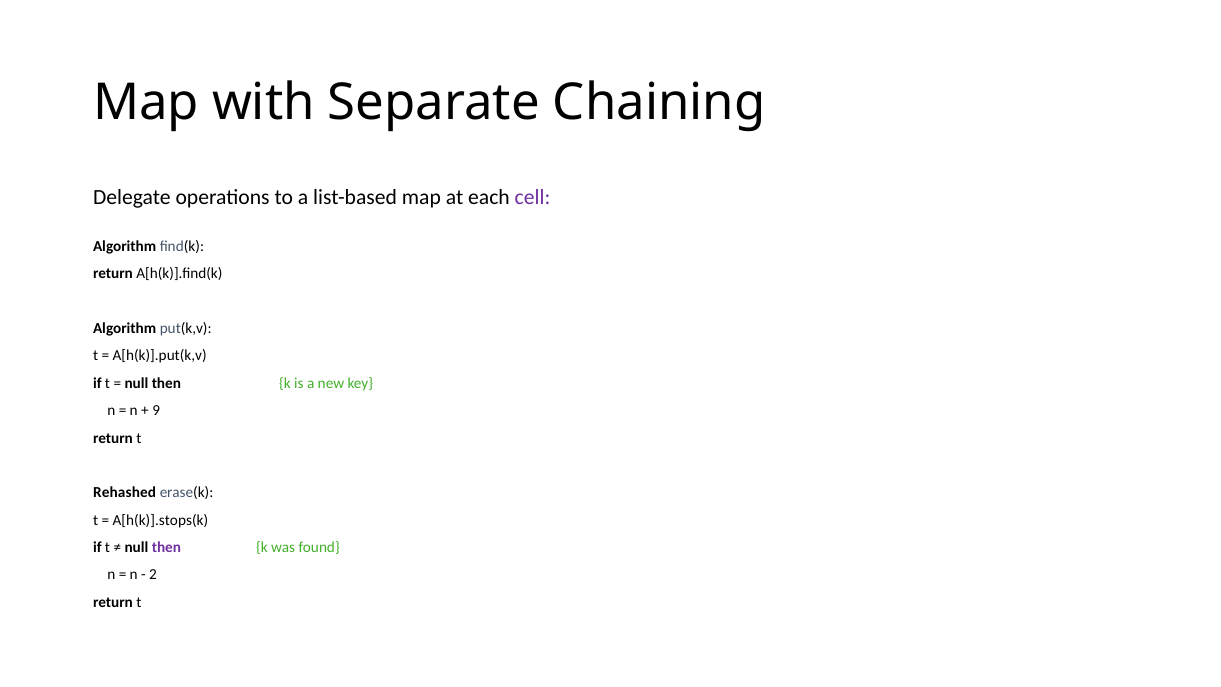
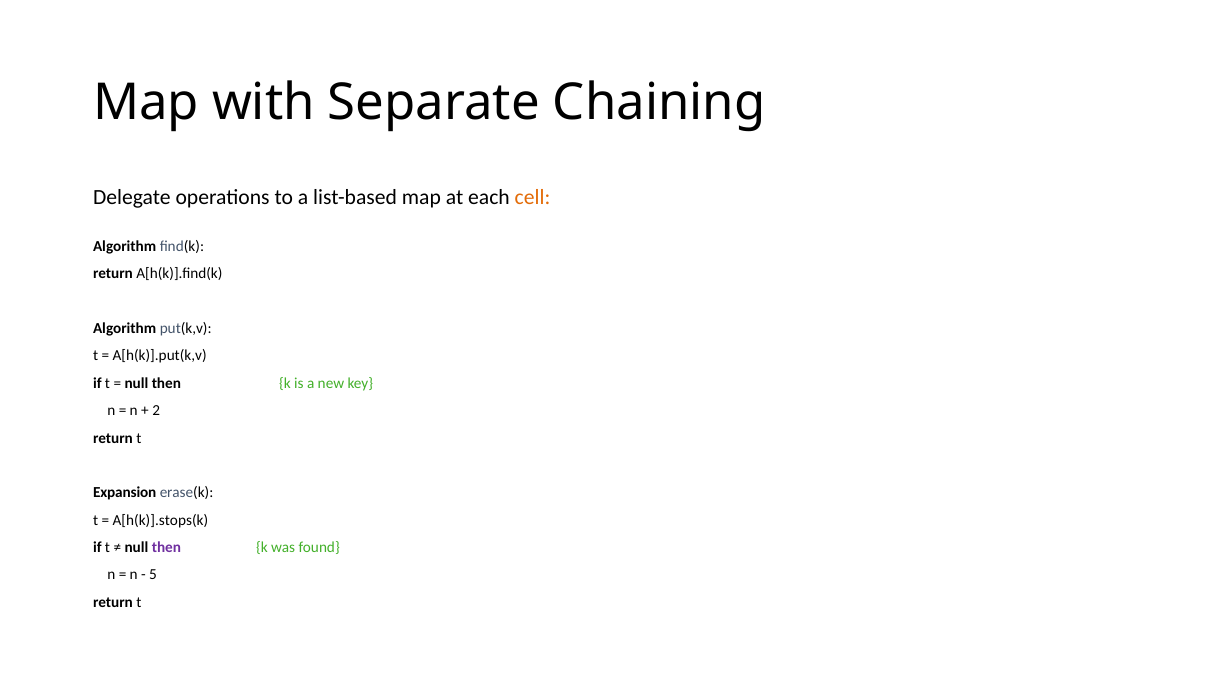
cell colour: purple -> orange (533, 197)
9: 9 -> 2 (156, 411)
Rehashed: Rehashed -> Expansion (125, 493)
2: 2 -> 5 (153, 575)
